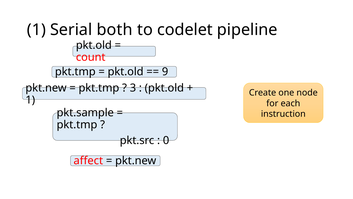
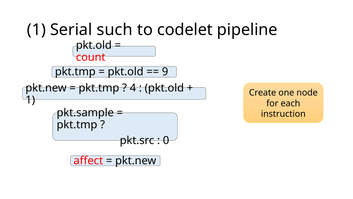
both: both -> such (115, 30)
3: 3 -> 4 (133, 88)
